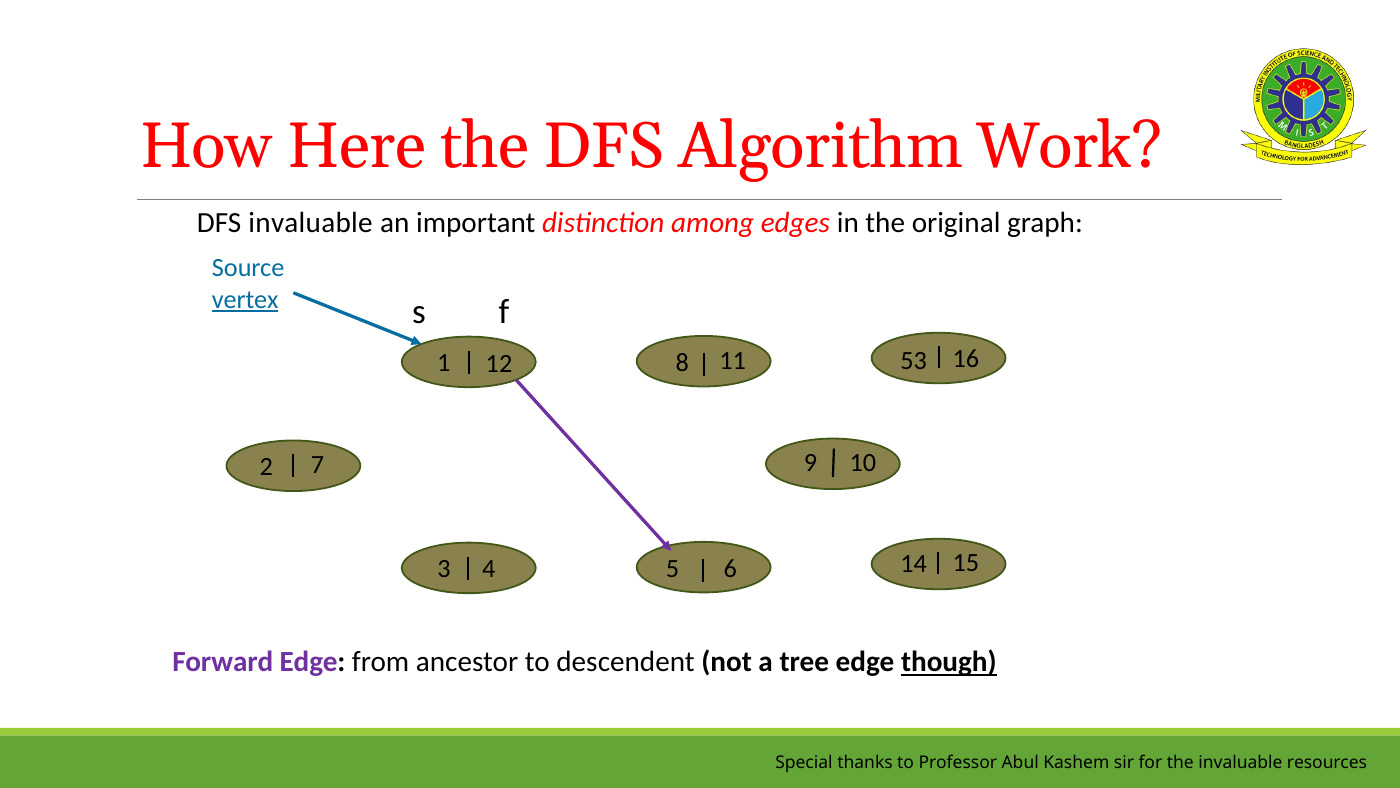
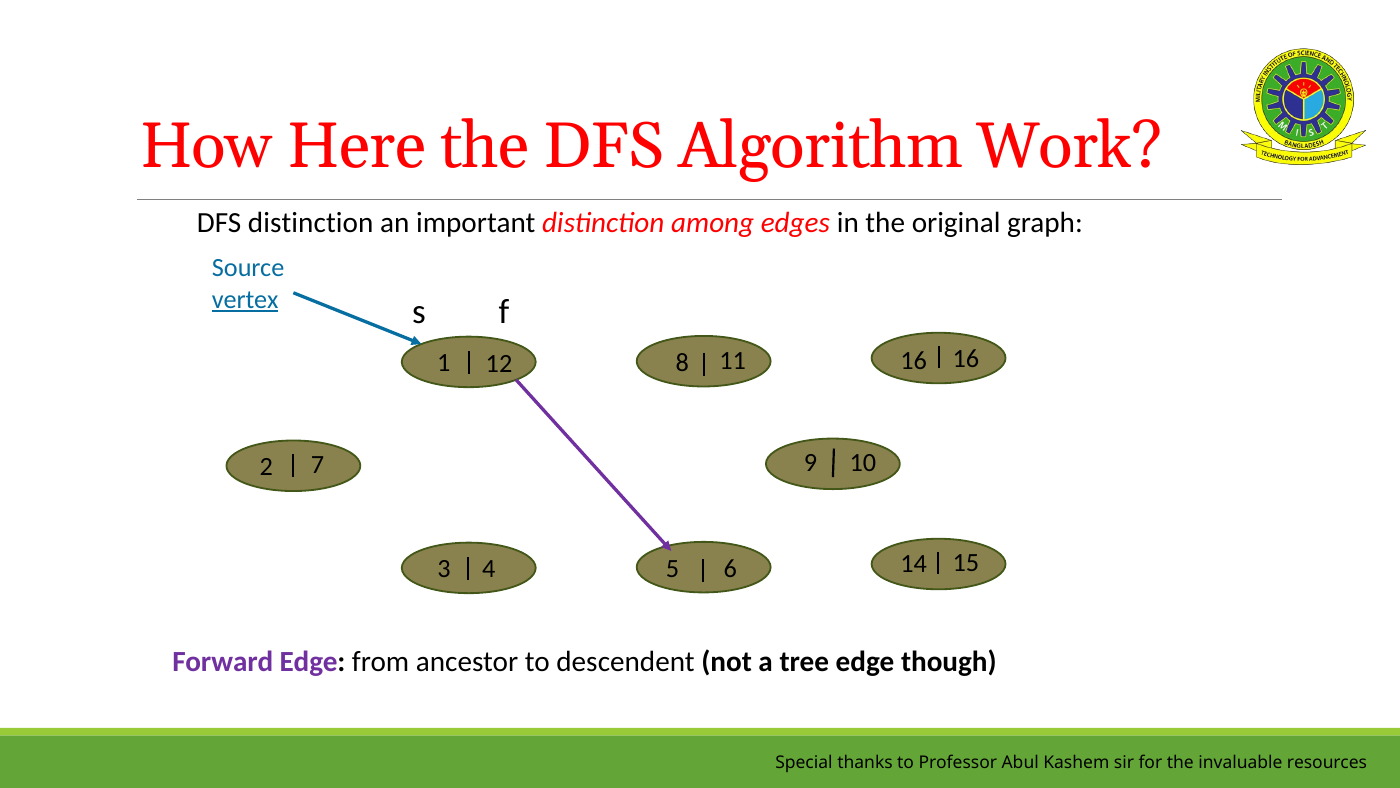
DFS invaluable: invaluable -> distinction (311, 223)
12 53: 53 -> 16 (914, 361)
though underline: present -> none (949, 662)
